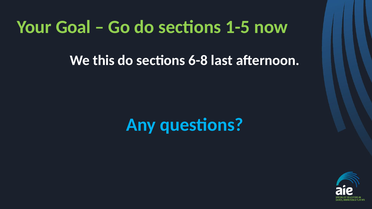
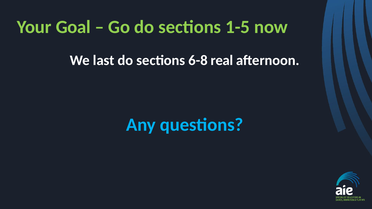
this: this -> last (104, 60)
last: last -> real (222, 60)
